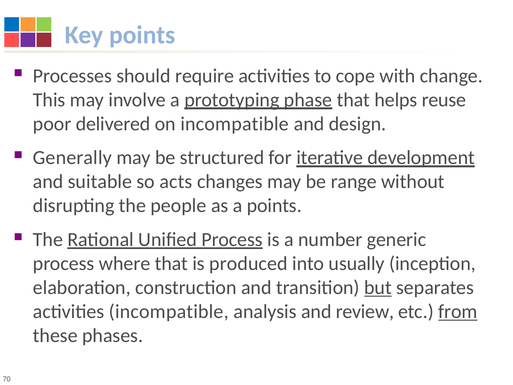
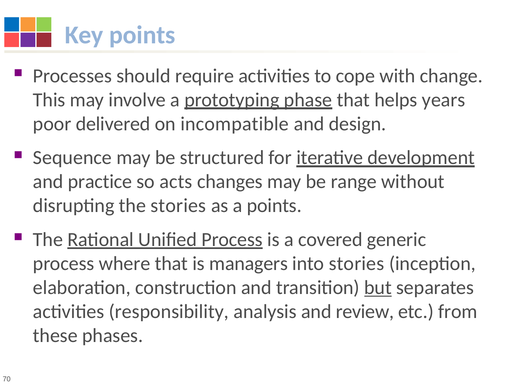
reuse: reuse -> years (444, 100)
Generally: Generally -> Sequence (72, 158)
suitable: suitable -> practice (100, 182)
the people: people -> stories (178, 206)
number: number -> covered (330, 239)
produced: produced -> managers (249, 263)
into usually: usually -> stories (356, 263)
activities incompatible: incompatible -> responsibility (169, 311)
from underline: present -> none (458, 311)
